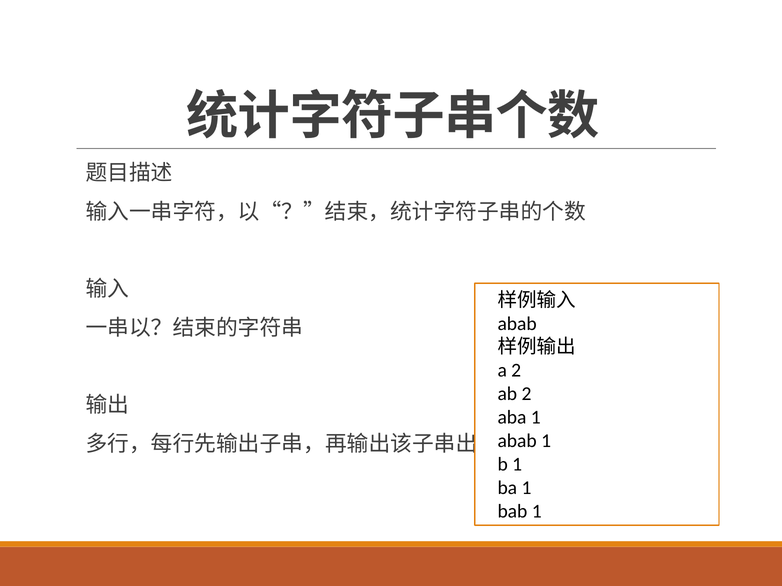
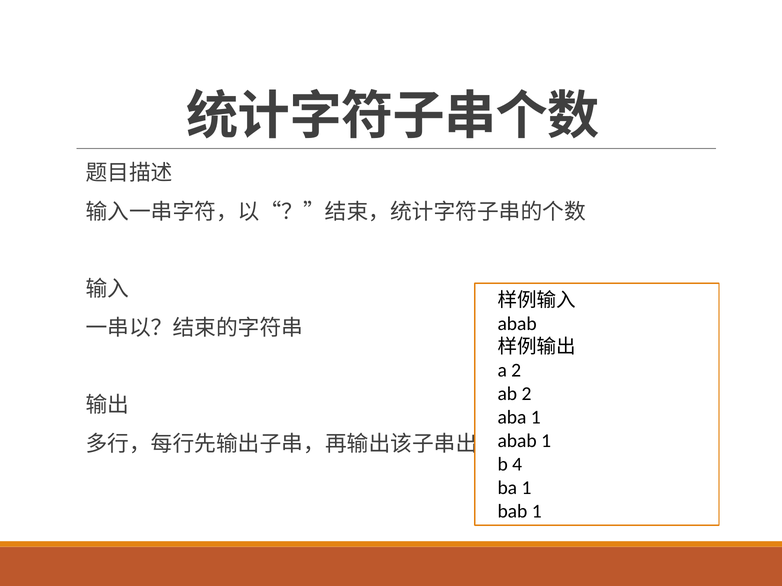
b 1: 1 -> 4 (517, 465)
